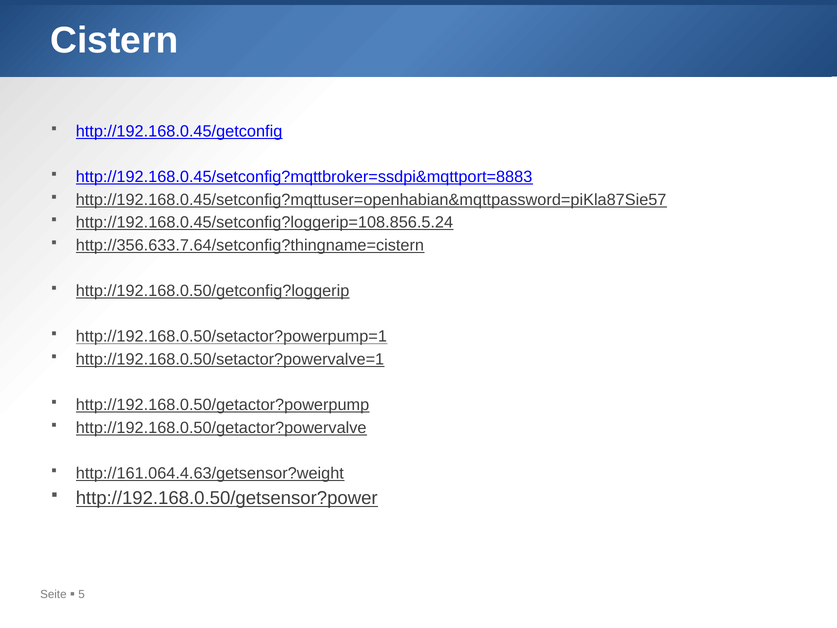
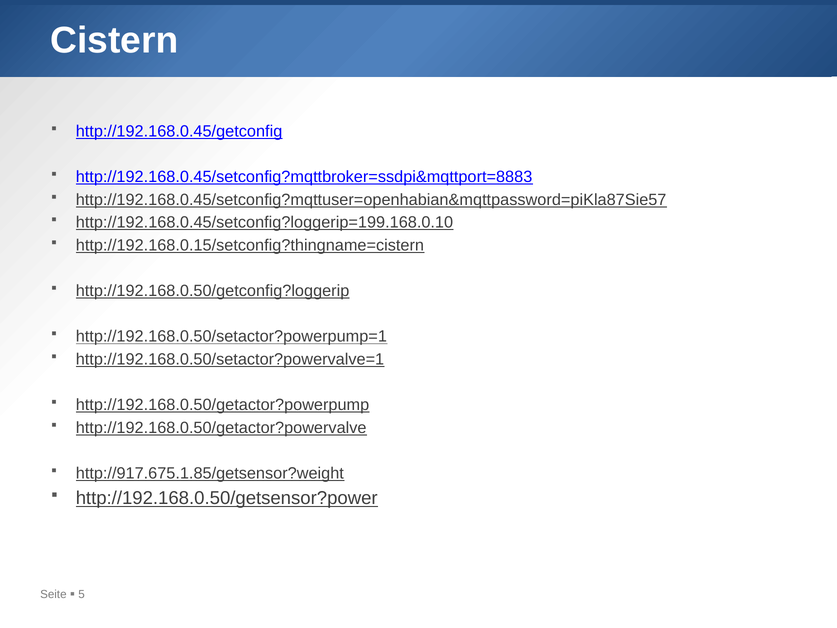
http://192.168.0.45/setconfig?loggerip=108.856.5.24: http://192.168.0.45/setconfig?loggerip=108.856.5.24 -> http://192.168.0.45/setconfig?loggerip=199.168.0.10 (264, 222)
http://356.633.7.64/setconfig?thingname=cistern: http://356.633.7.64/setconfig?thingname=cistern -> http://192.168.0.15/setconfig?thingname=cistern (250, 245)
http://161.064.4.63/getsensor?weight: http://161.064.4.63/getsensor?weight -> http://917.675.1.85/getsensor?weight (210, 473)
